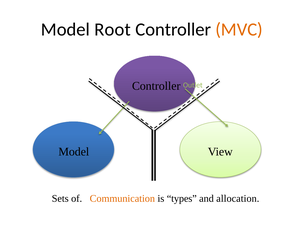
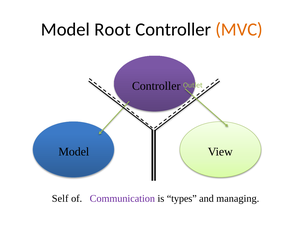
Sets: Sets -> Self (60, 198)
Communication colour: orange -> purple (122, 198)
allocation: allocation -> managing (238, 198)
